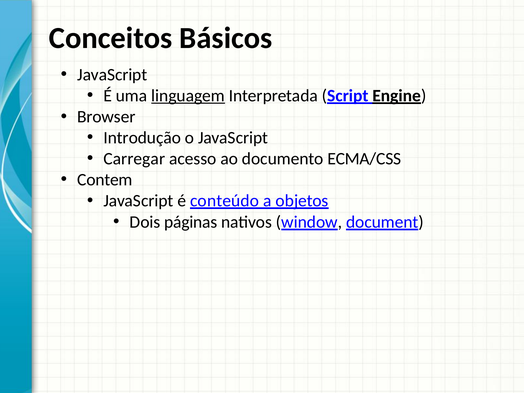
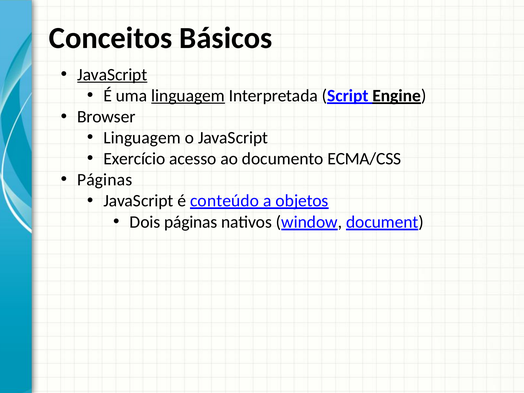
JavaScript underline: none -> present (112, 75)
Introdução: Introdução -> Linguagem (142, 138)
Carregar: Carregar -> Exercício (134, 159)
Contem: Contem -> Páginas (105, 180)
